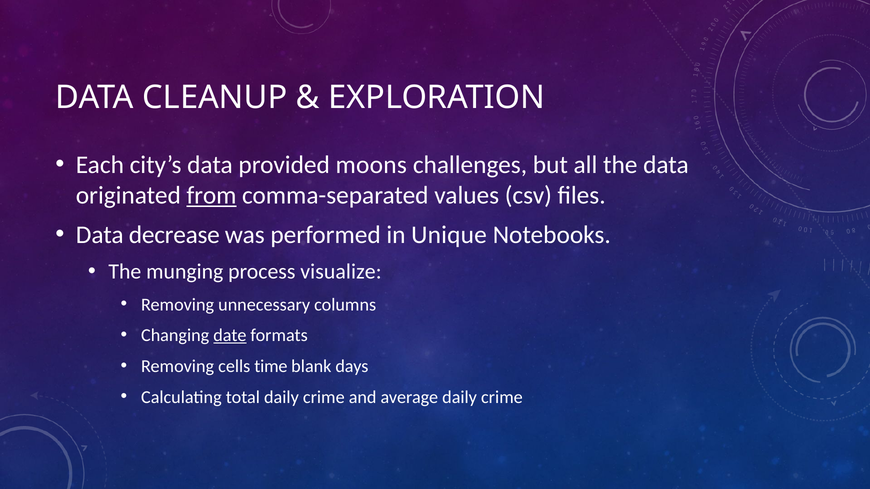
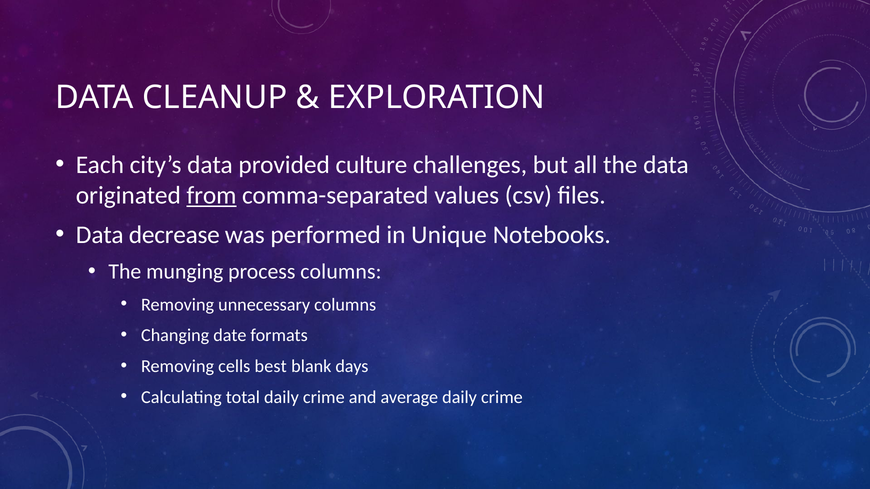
moons: moons -> culture (371, 165)
process visualize: visualize -> columns (341, 272)
date underline: present -> none (230, 336)
time: time -> best (271, 366)
